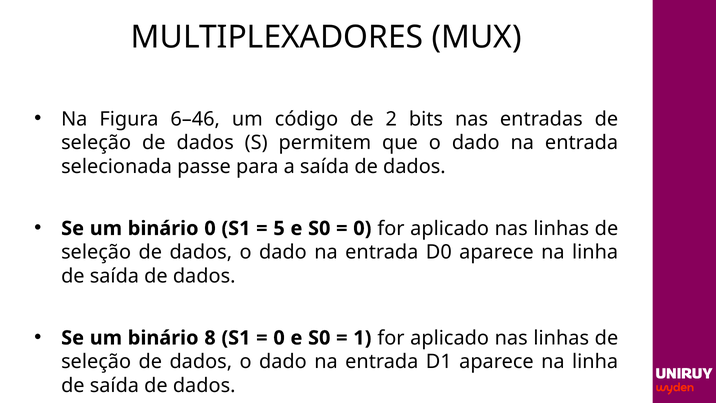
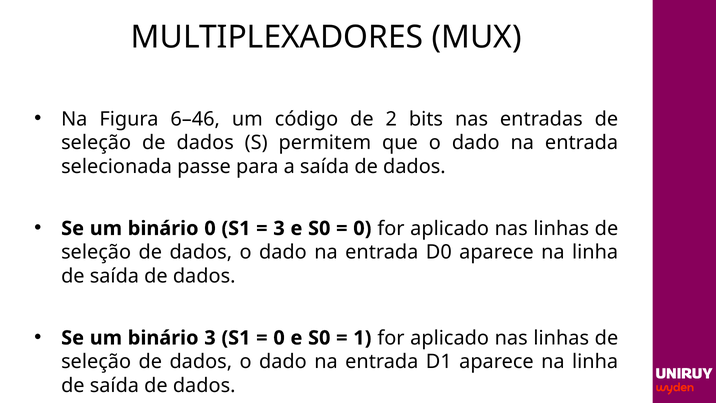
5: 5 -> 3 (279, 228)
binário 8: 8 -> 3 (210, 338)
